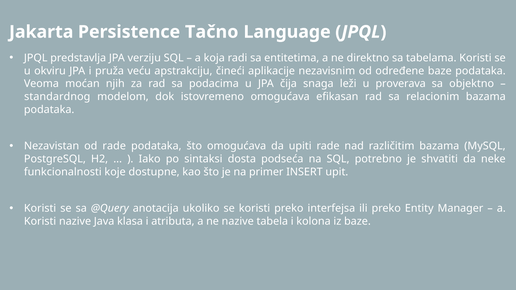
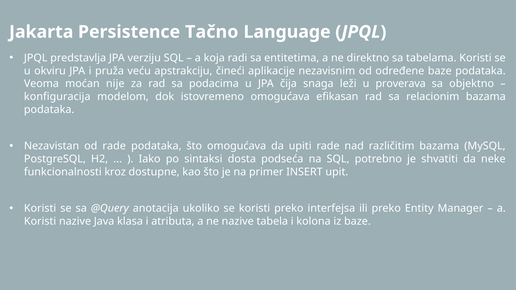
njih: njih -> nije (115, 84)
standardnog: standardnog -> konfiguracija (57, 97)
koje: koje -> kroz (115, 172)
